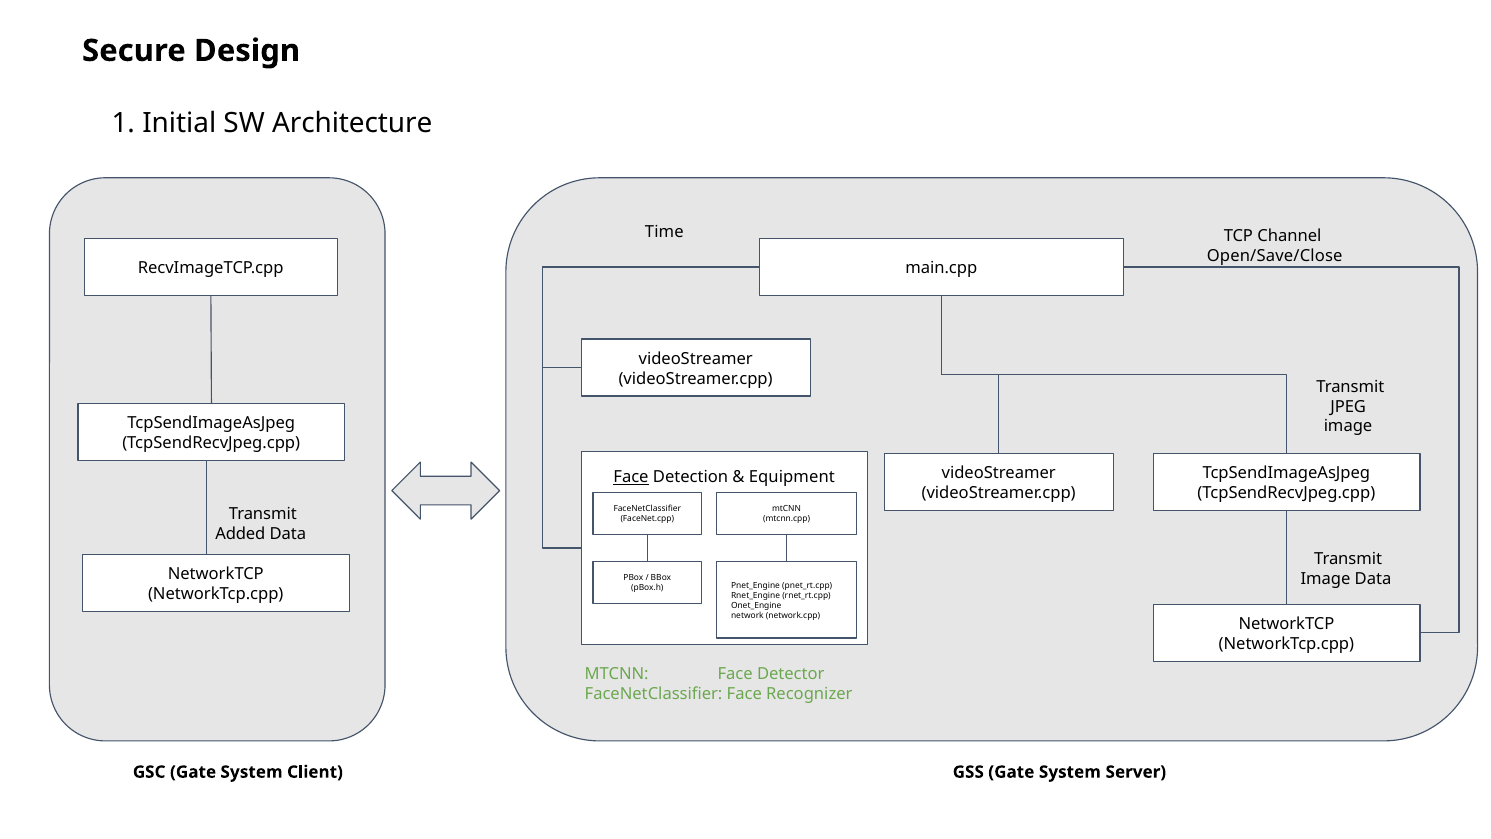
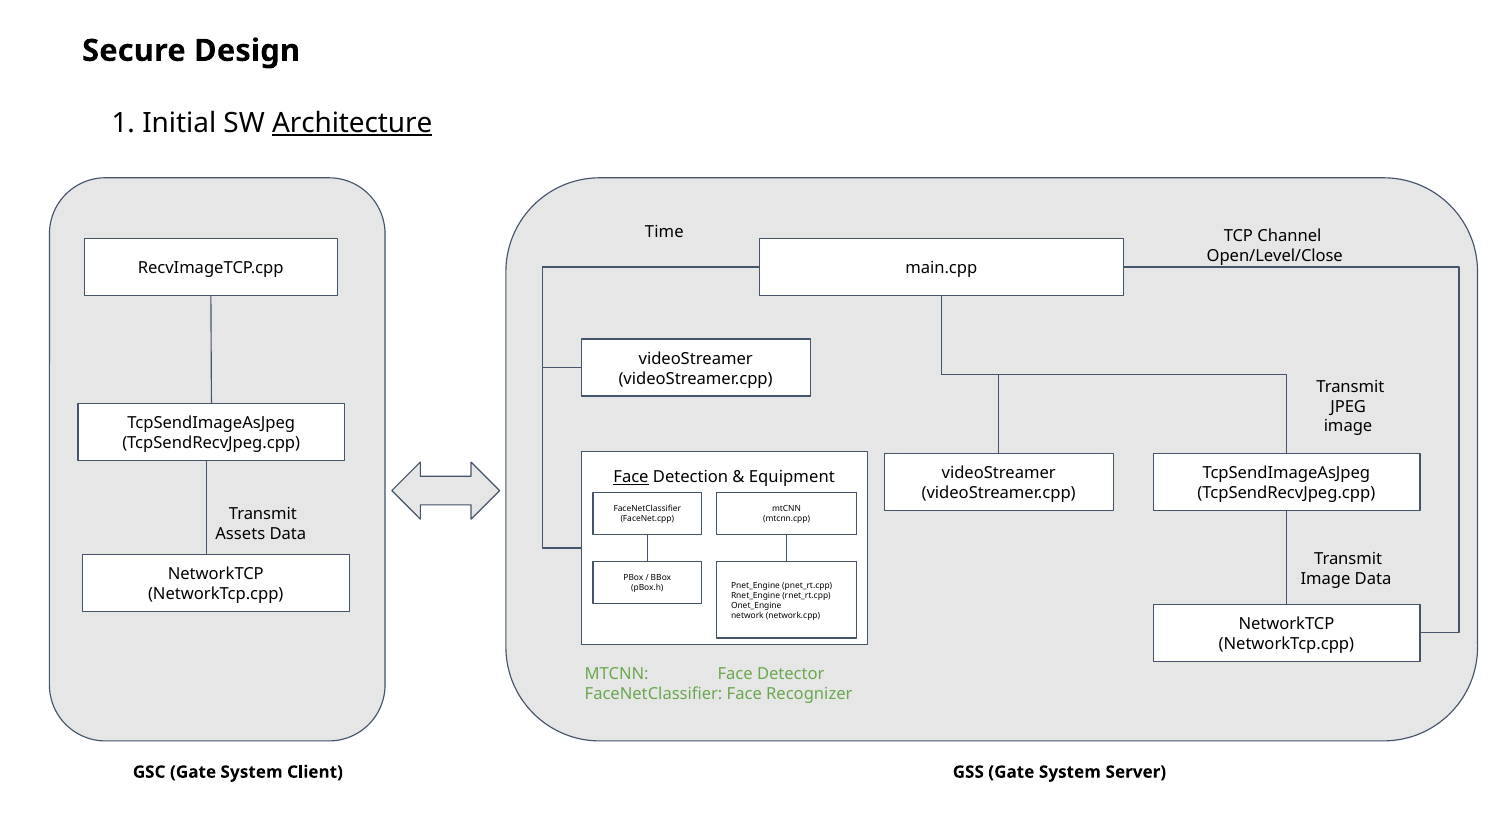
Architecture underline: none -> present (352, 123)
Open/Save/Close: Open/Save/Close -> Open/Level/Close (1275, 256)
Added: Added -> Assets (240, 533)
